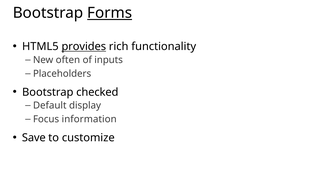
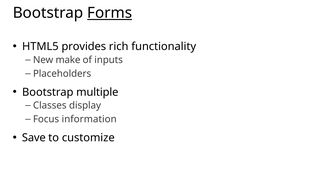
provides underline: present -> none (84, 46)
often: often -> make (68, 60)
checked: checked -> multiple (97, 92)
Default: Default -> Classes (50, 105)
